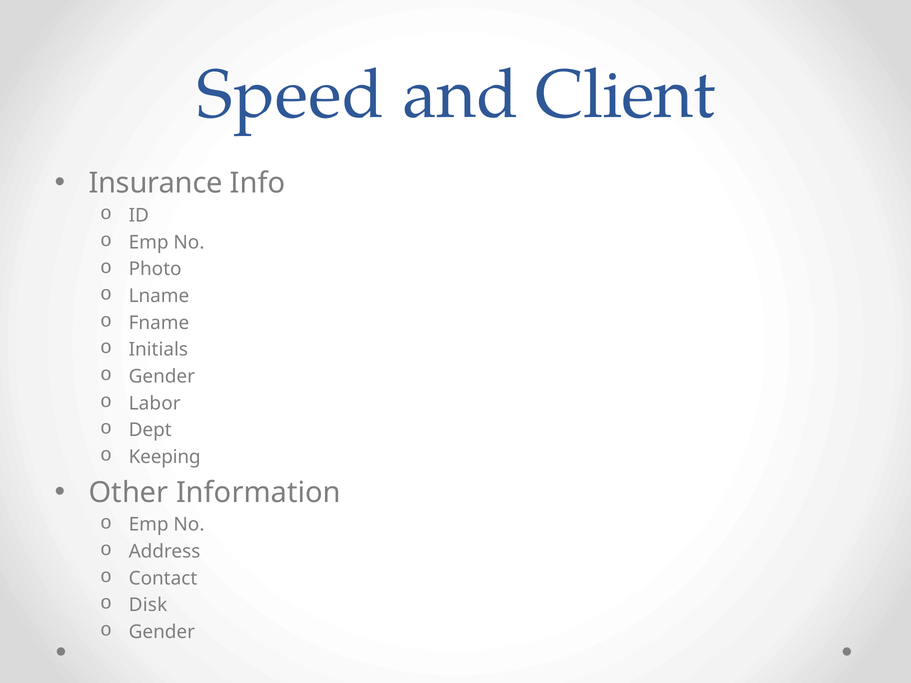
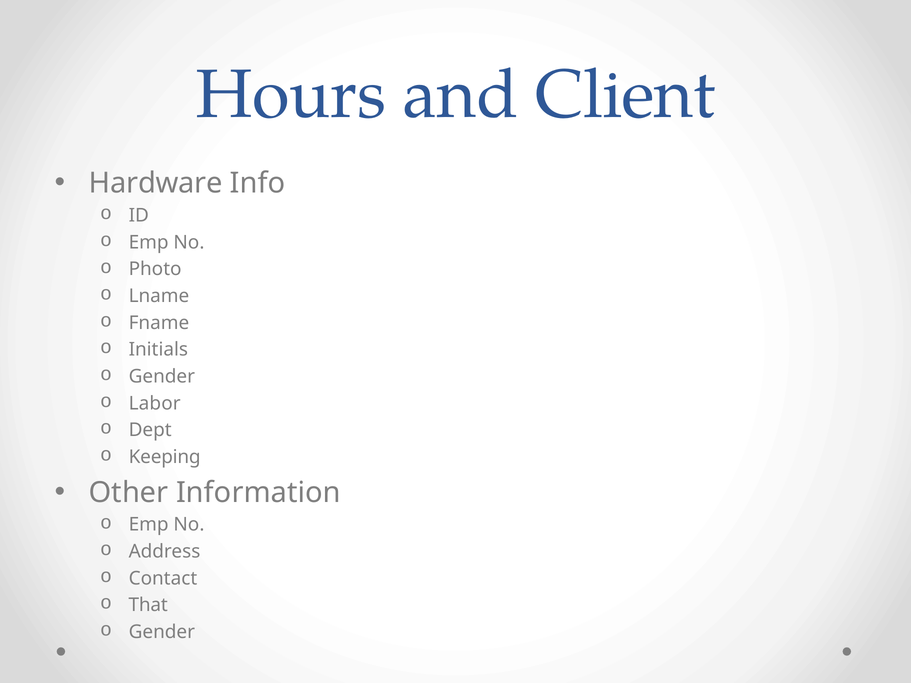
Speed: Speed -> Hours (291, 95)
Insurance: Insurance -> Hardware (156, 183)
Disk: Disk -> That (148, 605)
